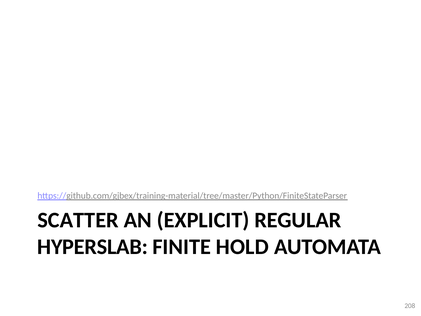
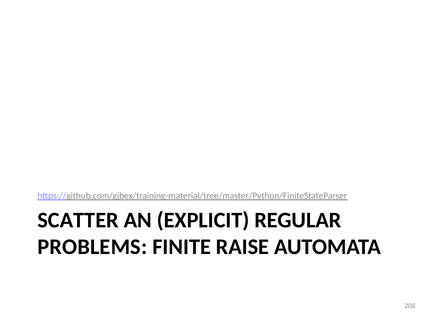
HYPERSLAB: HYPERSLAB -> PROBLEMS (92, 247)
HOLD: HOLD -> RAISE (242, 247)
